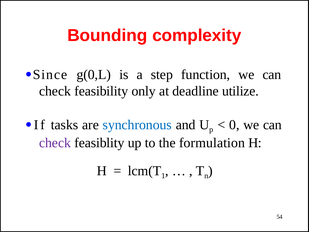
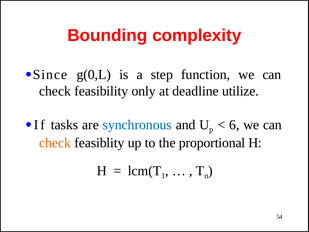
0: 0 -> 6 (234, 125)
check colour: purple -> orange (55, 143)
formulation: formulation -> proportional (212, 143)
